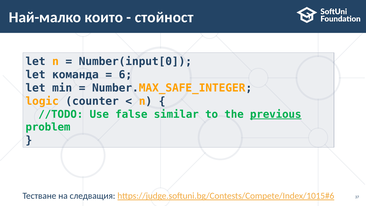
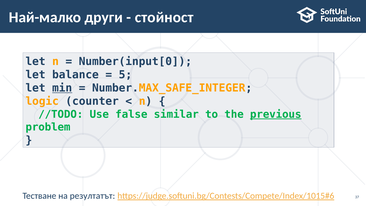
които: които -> други (104, 17)
команда: команда -> balance (75, 75)
6: 6 -> 5 (125, 75)
min underline: none -> present (62, 88)
следващия: следващия -> резултатът (92, 196)
